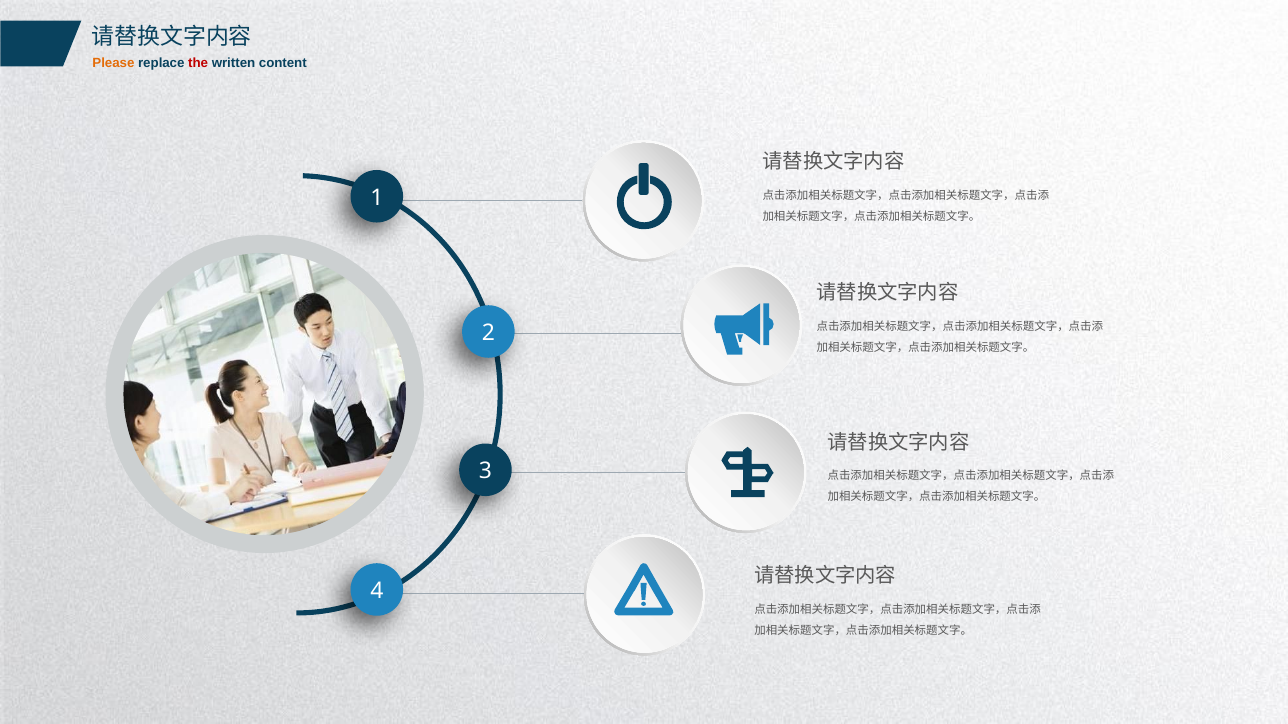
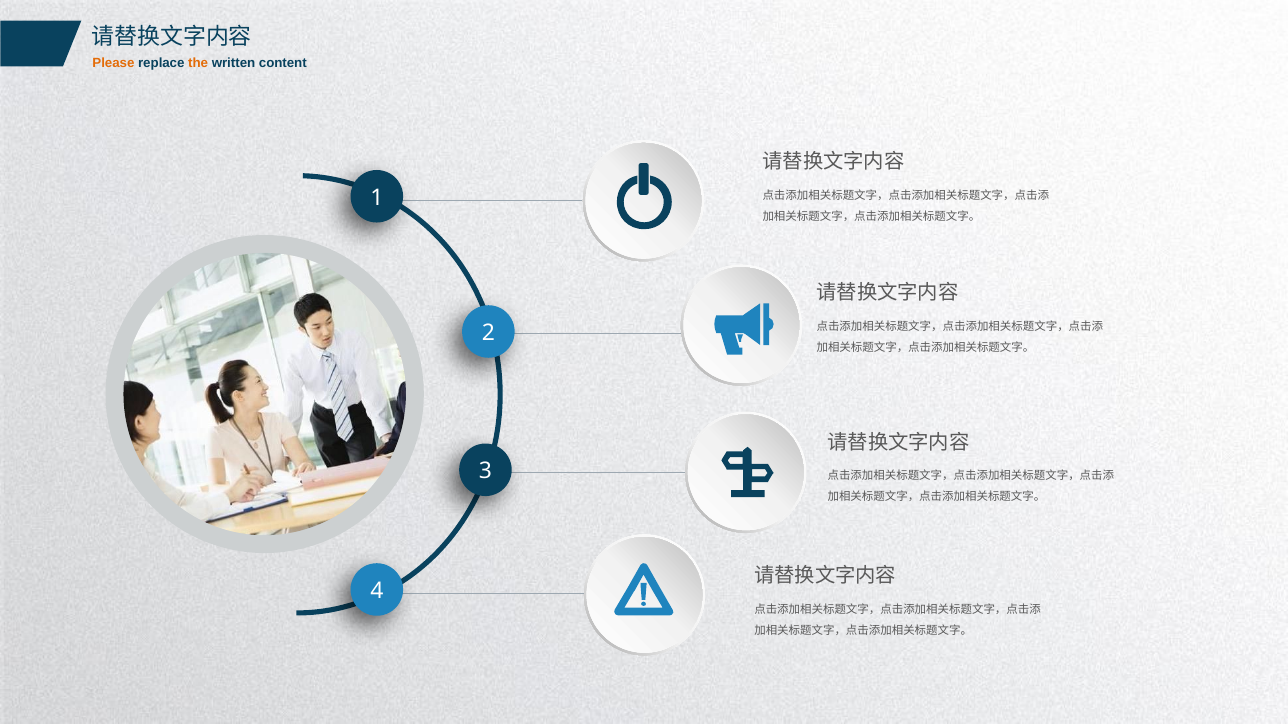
the colour: red -> orange (198, 63)
